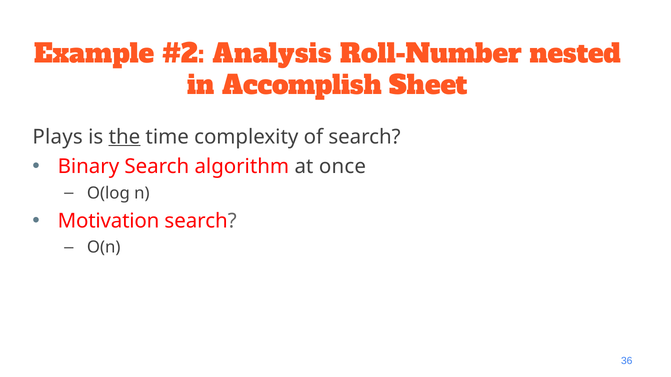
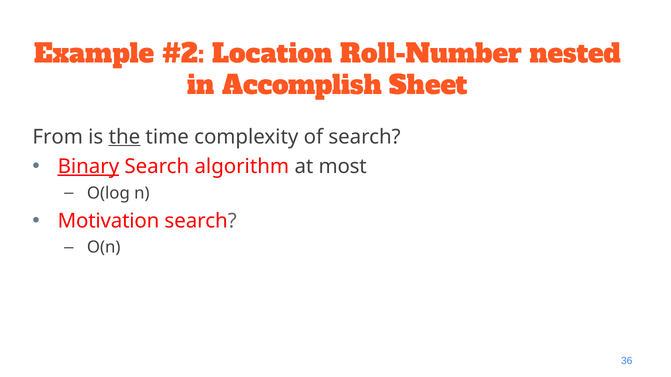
Analysis: Analysis -> Location (272, 54)
Plays: Plays -> From (58, 137)
Binary underline: none -> present (88, 167)
once: once -> most (343, 167)
